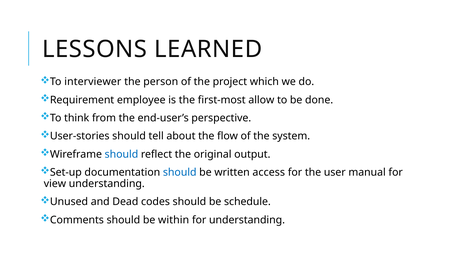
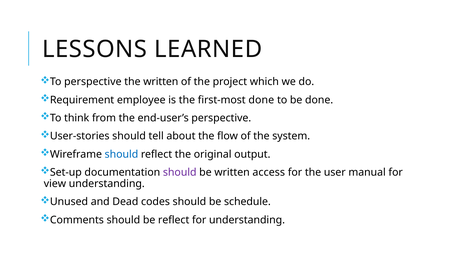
To interviewer: interviewer -> perspective (93, 82)
the person: person -> written (161, 82)
first-most allow: allow -> done (261, 100)
should colour: blue -> purple (180, 172)
be within: within -> reflect (174, 220)
